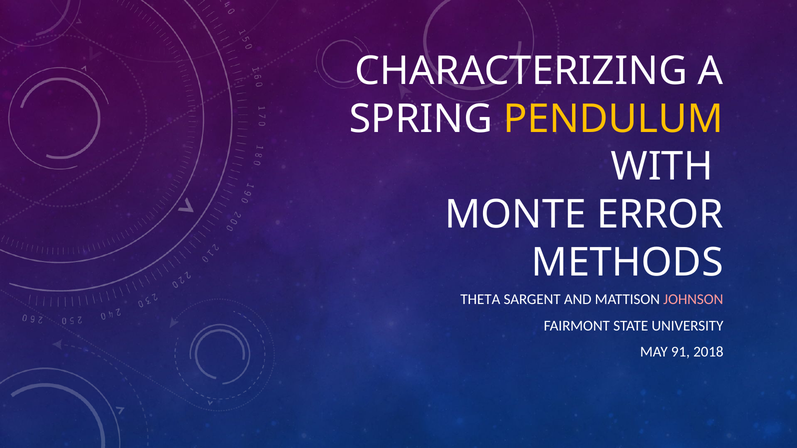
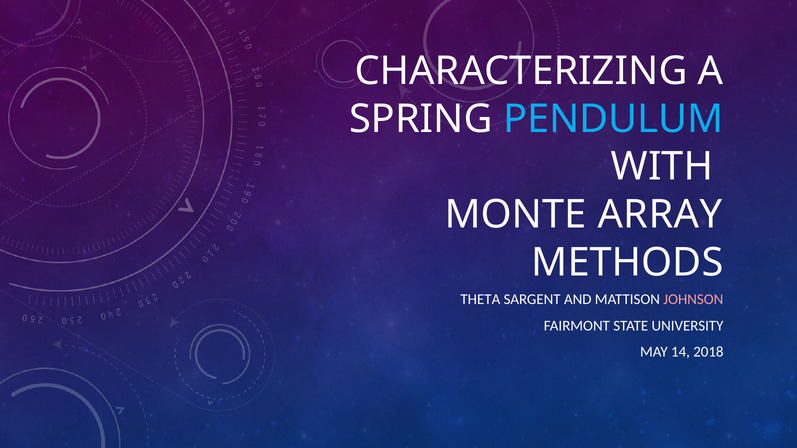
PENDULUM colour: yellow -> light blue (613, 119)
ERROR: ERROR -> ARRAY (660, 215)
91: 91 -> 14 (680, 352)
